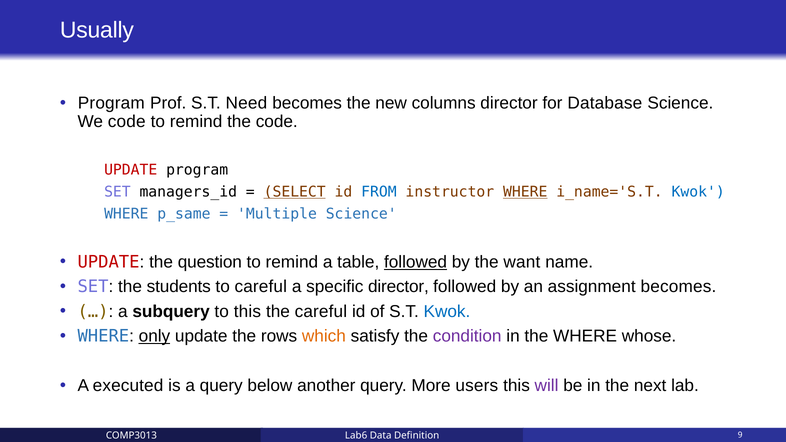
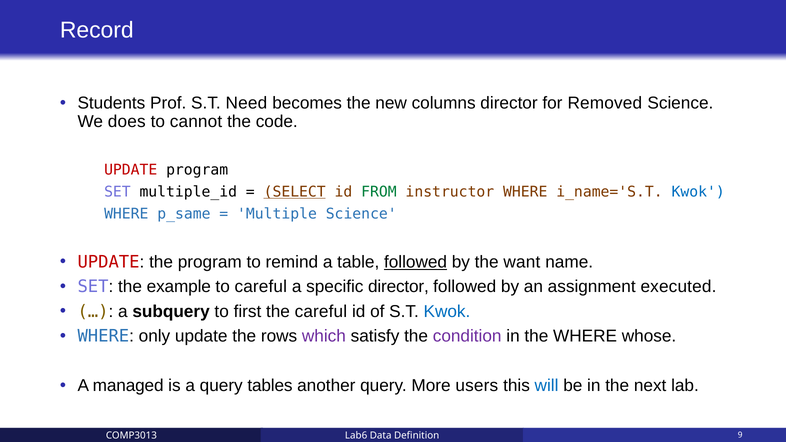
Usually: Usually -> Record (97, 30)
Program: Program -> Students (111, 103)
Database: Database -> Removed (605, 103)
We code: code -> does (127, 122)
remind: remind -> cannot (196, 122)
managers_id: managers_id -> multiple_id (188, 192)
FROM colour: blue -> green (379, 192)
WHERE underline: present -> none (525, 192)
the question: question -> program (210, 262)
students: students -> example (179, 287)
assignment becomes: becomes -> executed (678, 287)
to this: this -> first (247, 312)
only underline: present -> none (154, 336)
which colour: orange -> purple (324, 336)
executed: executed -> managed (128, 386)
below: below -> tables (270, 386)
will colour: purple -> blue (547, 386)
